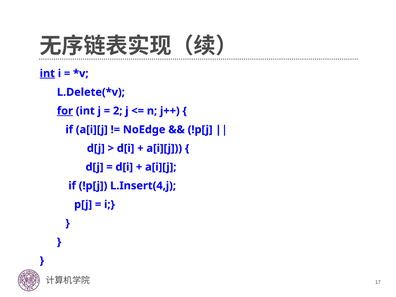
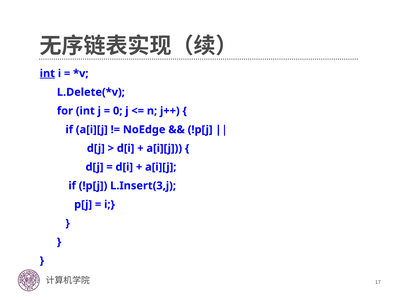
for underline: present -> none (65, 111)
2: 2 -> 0 (118, 111)
L.Insert(4,j: L.Insert(4,j -> L.Insert(3,j (143, 186)
